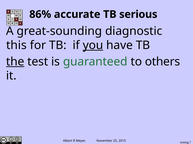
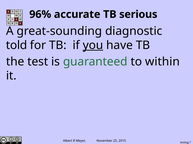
86%: 86% -> 96% (40, 14)
this: this -> told (17, 45)
the underline: present -> none (15, 62)
others: others -> within (162, 62)
